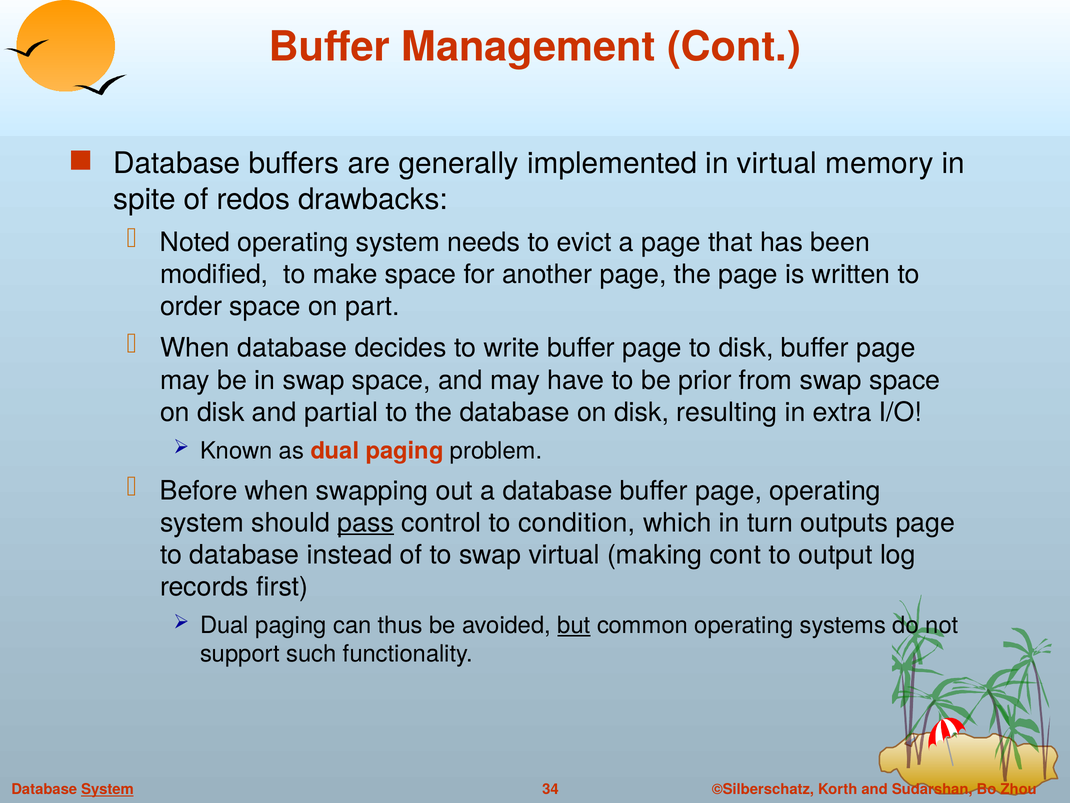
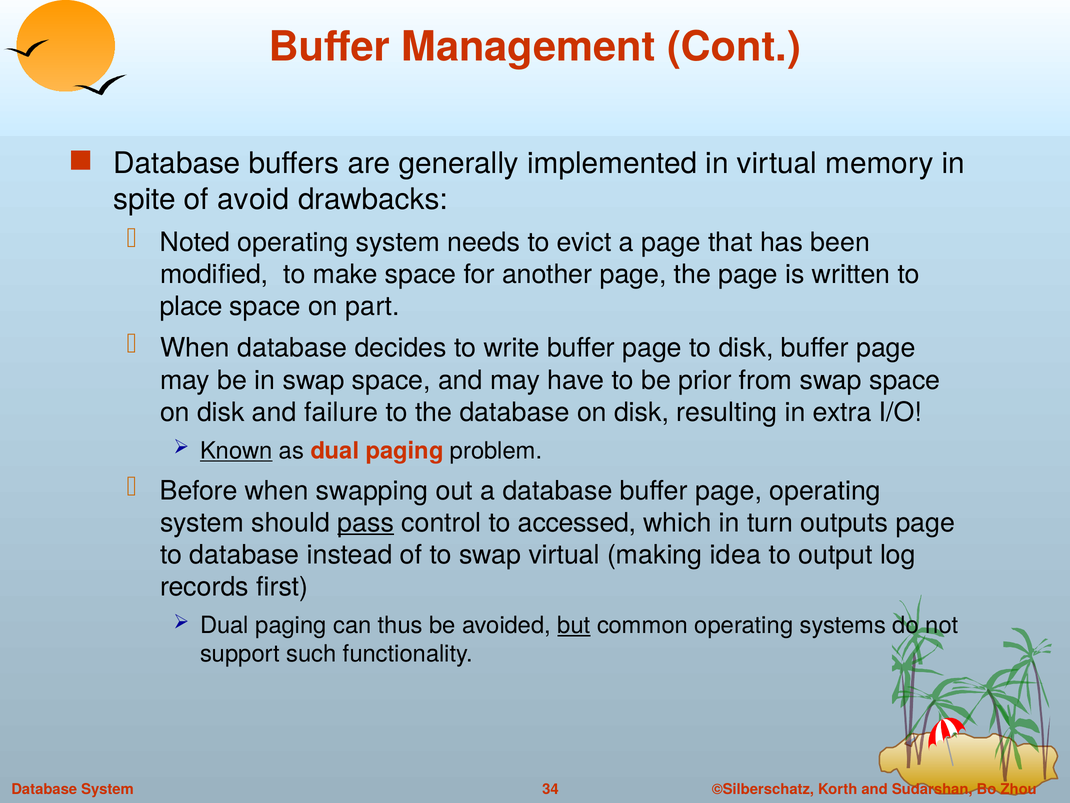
redos: redos -> avoid (253, 199)
order: order -> place (191, 306)
partial: partial -> failure (341, 412)
Known underline: none -> present (236, 450)
condition: condition -> accessed (577, 522)
making cont: cont -> idea (735, 555)
System underline: present -> none (107, 789)
